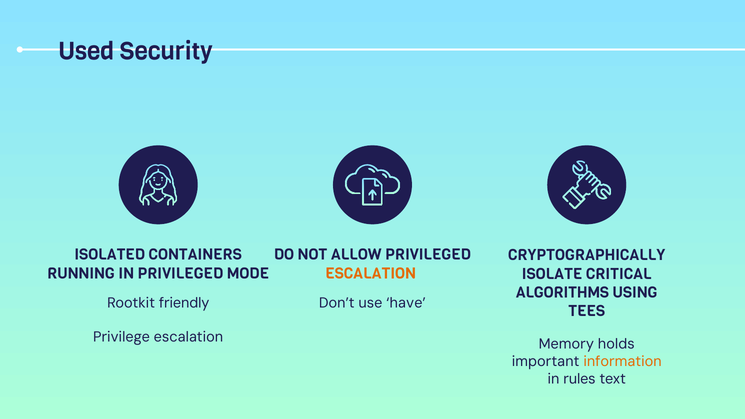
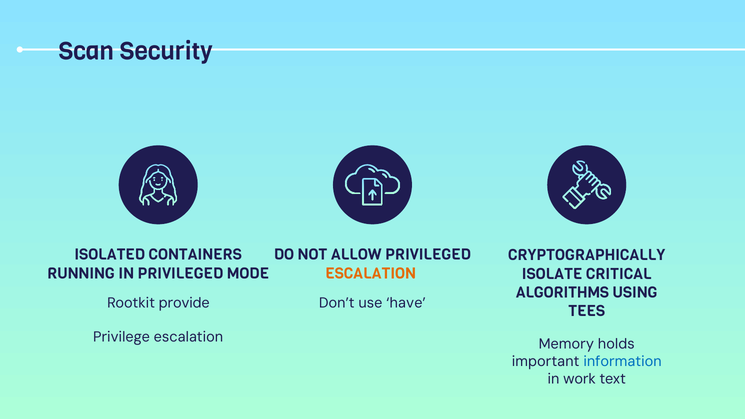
Used: Used -> Scan (86, 52)
friendly: friendly -> provide (184, 303)
information colour: orange -> blue (623, 362)
rules: rules -> work (579, 379)
